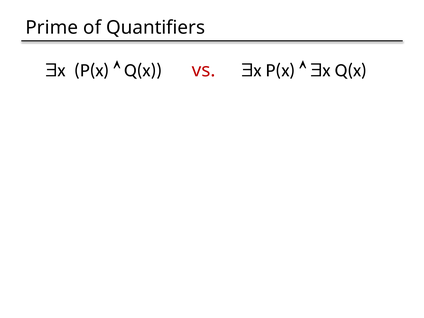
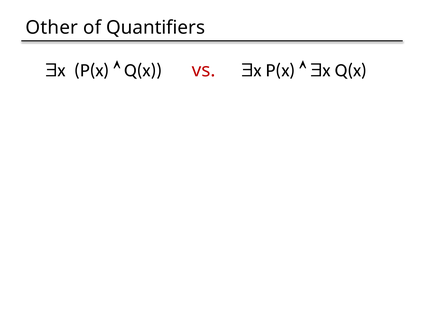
Prime: Prime -> Other (52, 27)
